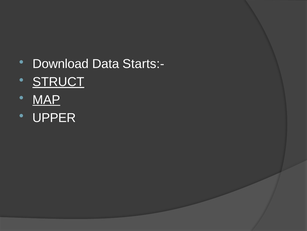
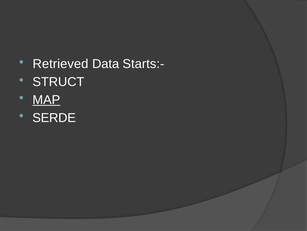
Download: Download -> Retrieved (60, 64)
STRUCT underline: present -> none (58, 82)
UPPER: UPPER -> SERDE (54, 118)
